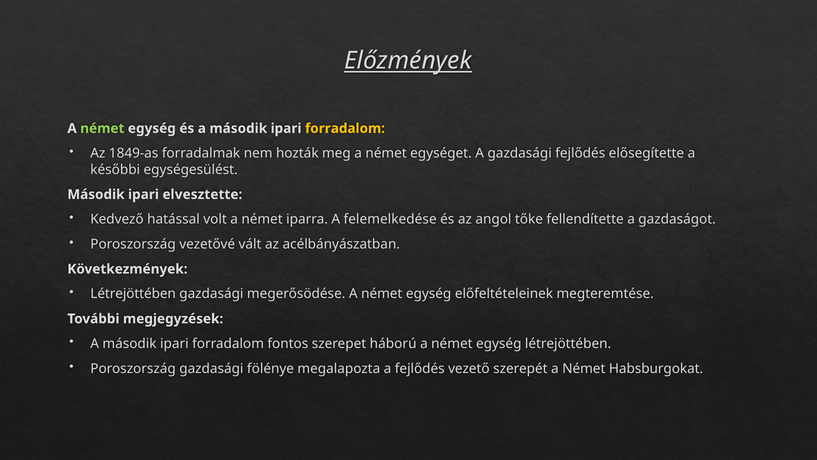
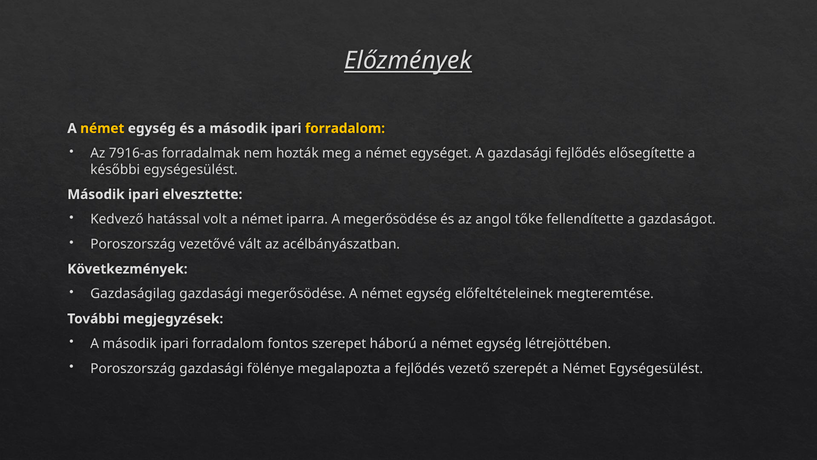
német colour: light green -> yellow (102, 128)
1849-as: 1849-as -> 7916-as (134, 153)
A felemelkedése: felemelkedése -> megerősödése (390, 219)
Létrejöttében: Létrejöttében -> Gazdaságilag (133, 294)
Német Habsburgokat: Habsburgokat -> Egységesülést (656, 368)
